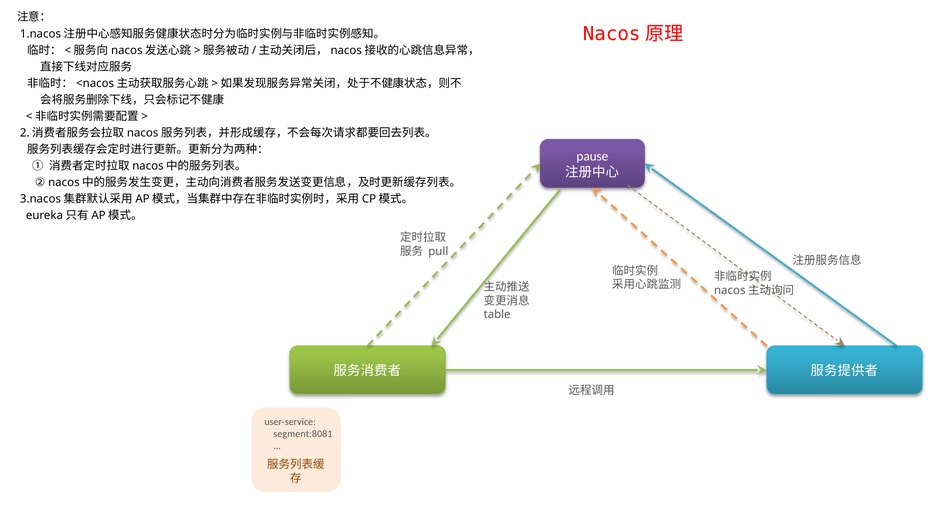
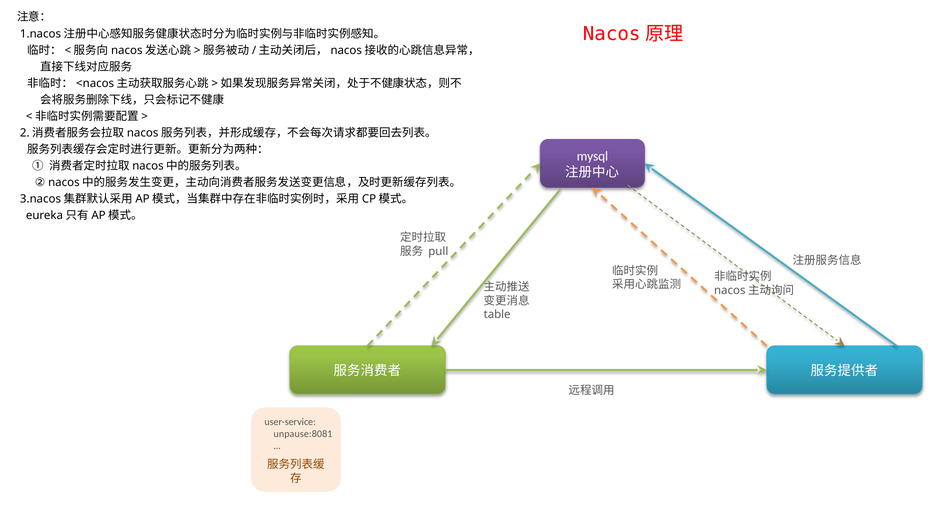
pause: pause -> mysql (592, 156)
segment:8081: segment:8081 -> unpause:8081 (303, 434)
